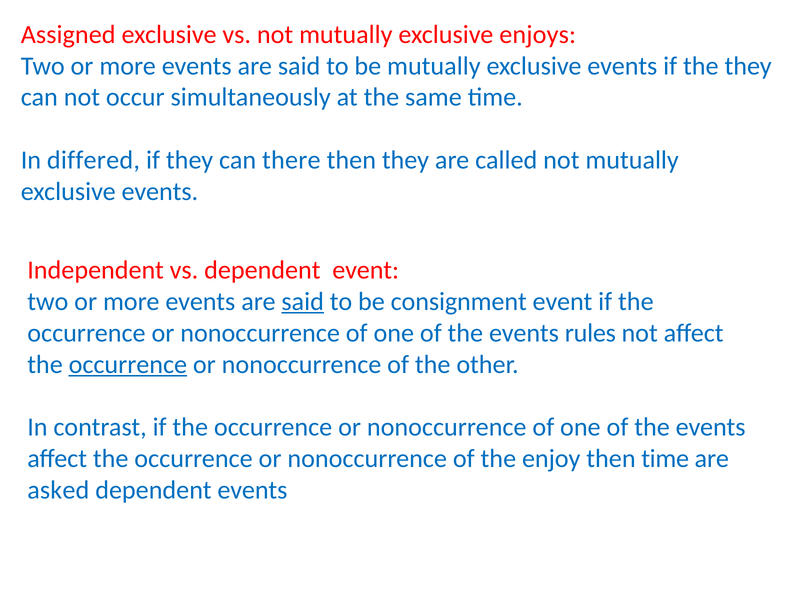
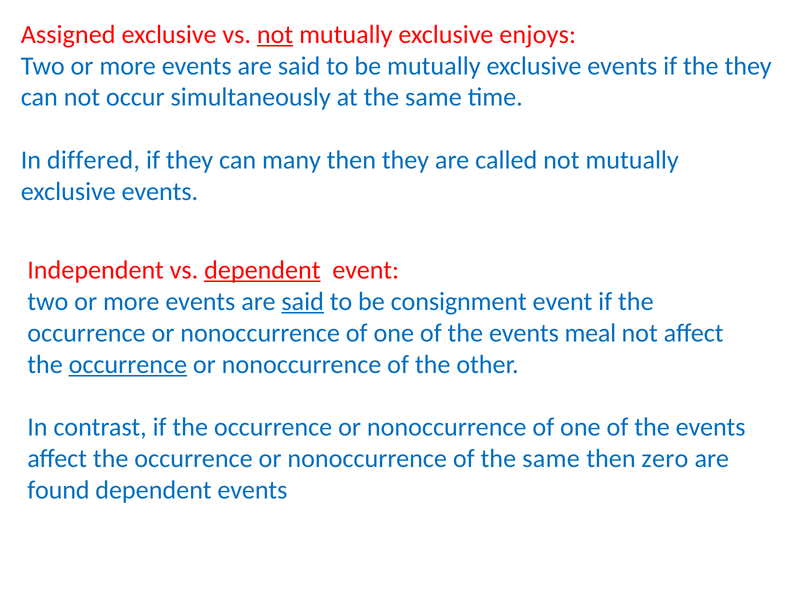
not underline: none -> present (275, 34)
there: there -> many (291, 160)
dependent underline: none -> present (262, 270)
rules: rules -> meal (590, 333)
of the enjoy: enjoy -> same (551, 458)
then time: time -> zero (665, 458)
asked: asked -> found (58, 490)
